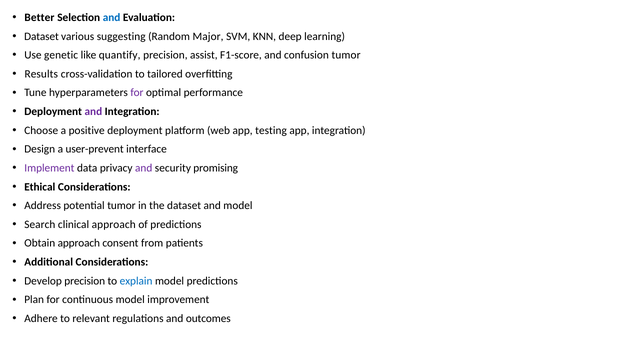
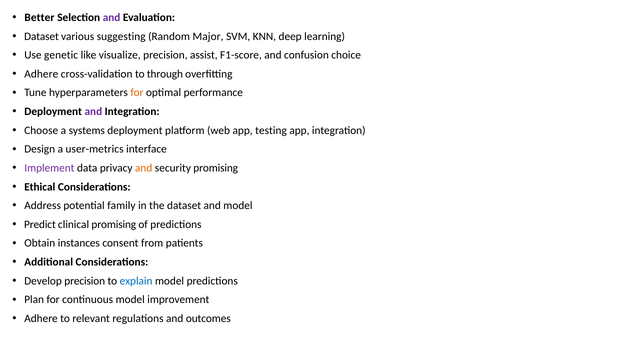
and colour: blue -> purple (112, 17)
quantify: quantify -> visualize (120, 55)
confusion tumor: tumor -> choice (346, 55)
Results: Results -> Adhere (41, 74)
tailored: tailored -> through (165, 74)
for colour: purple -> orange (137, 93)
positive: positive -> systems (87, 130)
user-prevent: user-prevent -> user-metrics (95, 149)
and colour: purple -> orange (144, 168)
potential tumor: tumor -> family (121, 205)
Search: Search -> Predict (40, 224)
clinical approach: approach -> promising (114, 224)
Obtain approach: approach -> instances (79, 243)
